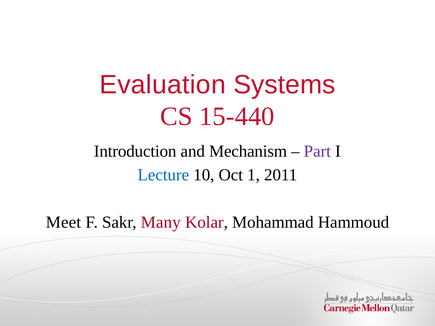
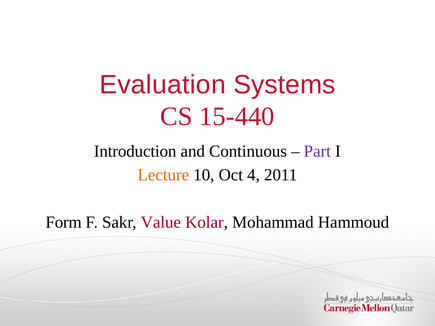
Mechanism: Mechanism -> Continuous (248, 151)
Lecture colour: blue -> orange (163, 175)
1: 1 -> 4 (254, 175)
Meet: Meet -> Form (64, 222)
Many: Many -> Value (161, 222)
